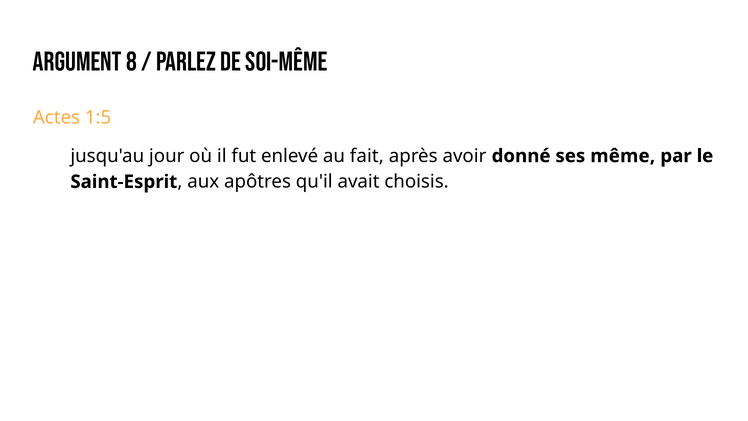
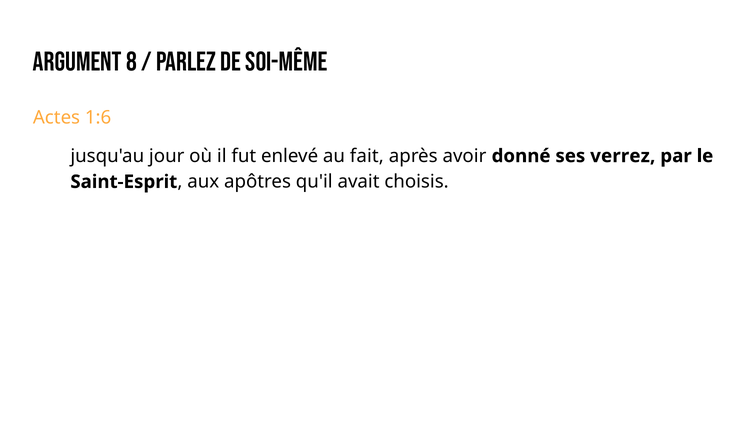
1:5: 1:5 -> 1:6 (98, 118)
même: même -> verrez (623, 156)
